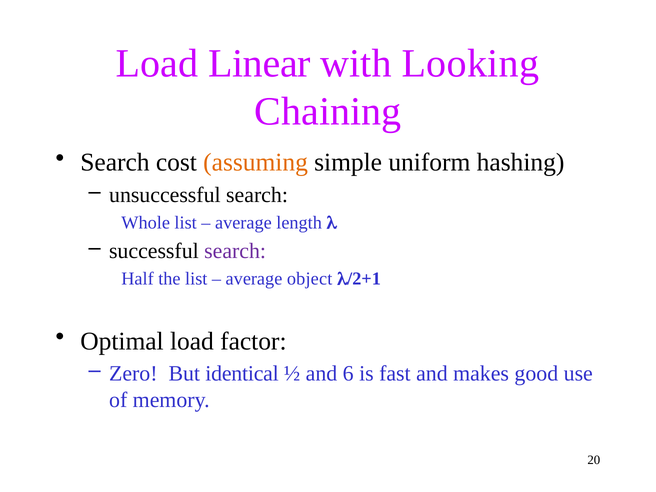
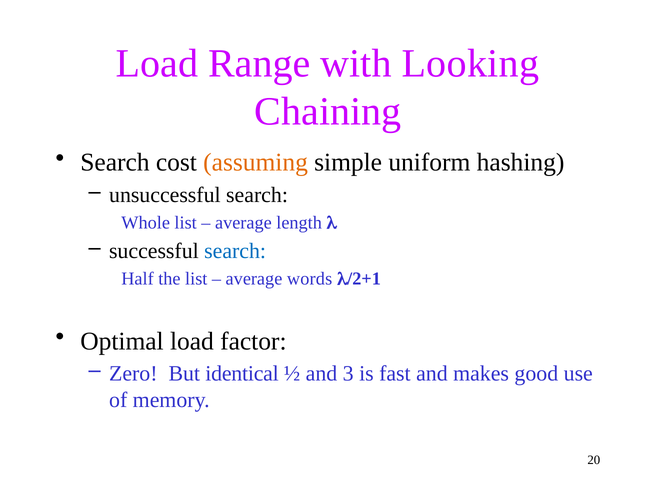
Linear: Linear -> Range (259, 63)
search colour: purple -> blue (235, 251)
object: object -> words (310, 279)
6: 6 -> 3 (348, 374)
